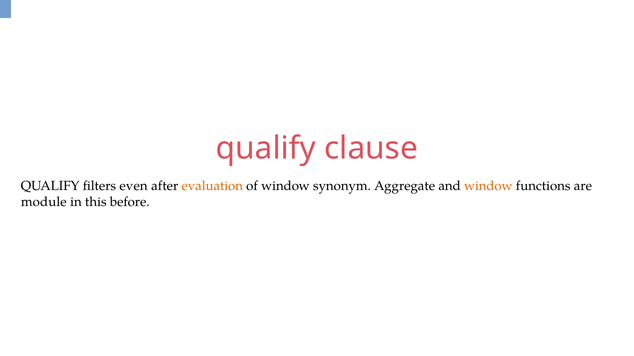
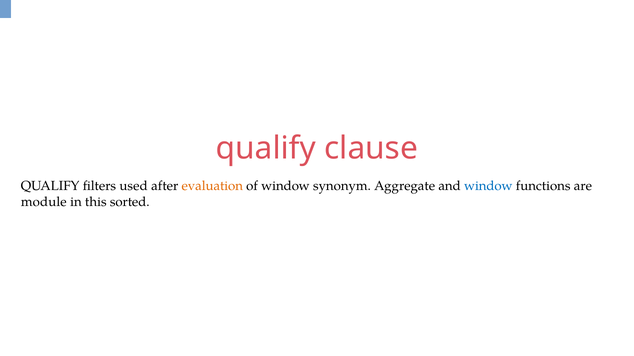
even: even -> used (134, 186)
window colour: orange -> blue (488, 186)
before: before -> sorted (130, 202)
